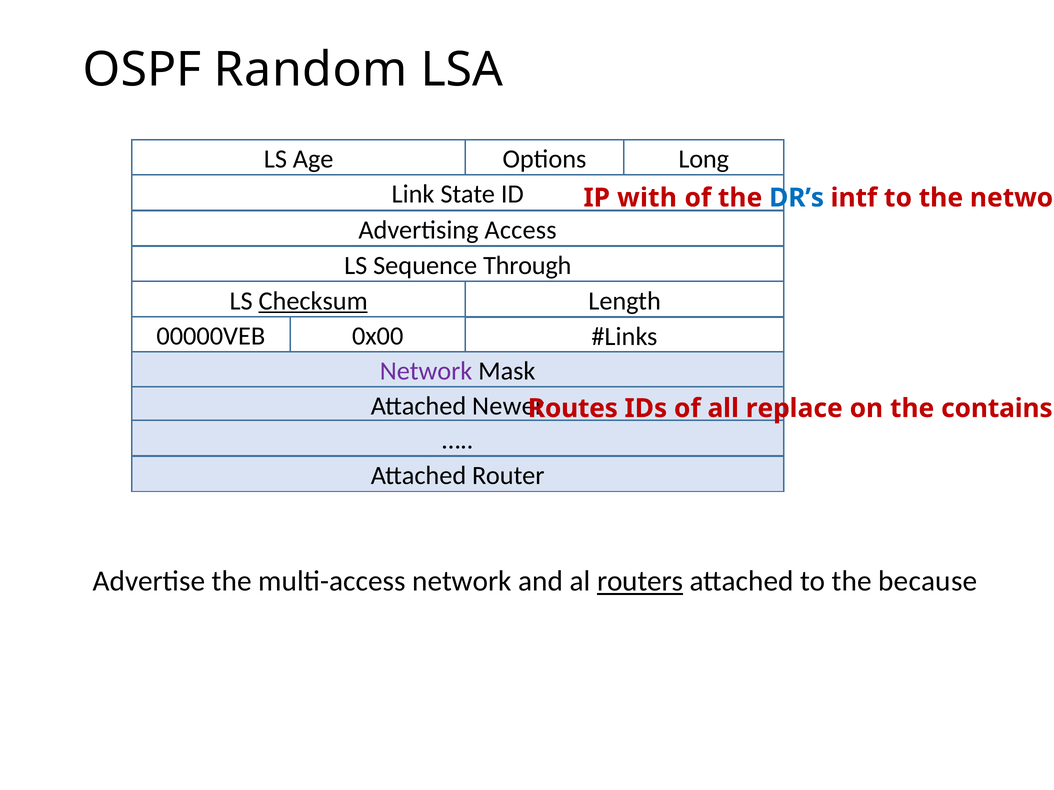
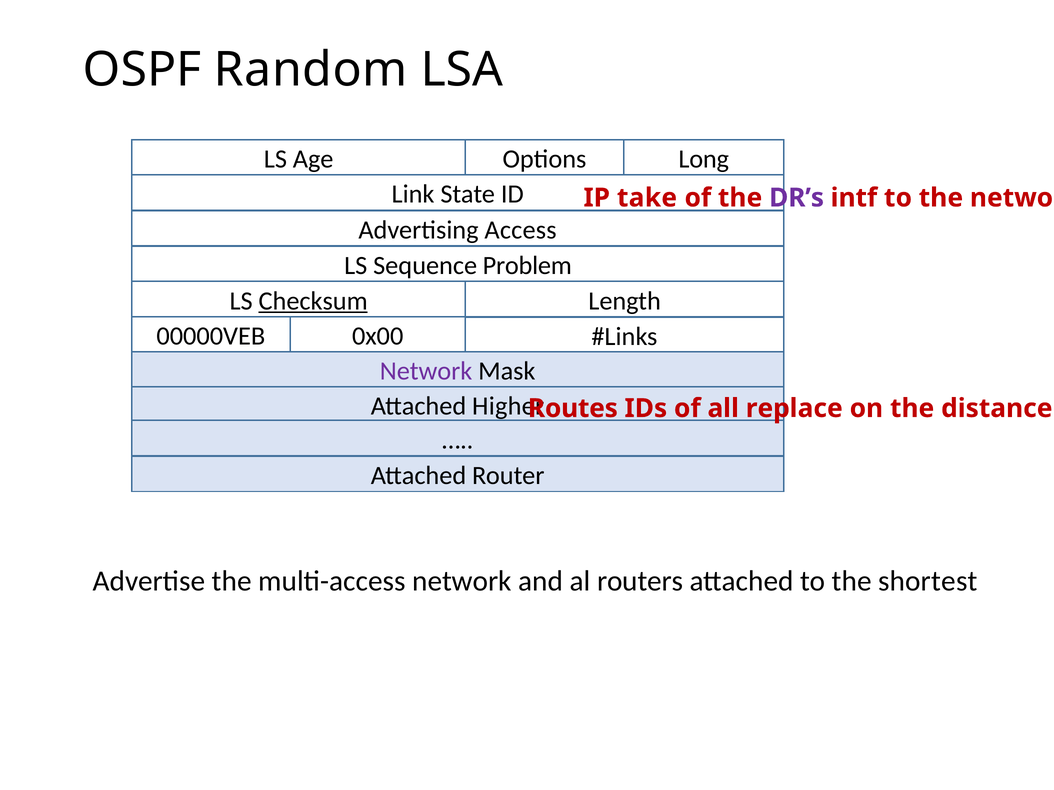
with: with -> take (647, 198)
DR’s colour: blue -> purple (797, 198)
Through: Through -> Problem (527, 266)
Newer: Newer -> Higher (508, 407)
contains: contains -> distance (997, 409)
routers underline: present -> none (640, 582)
because: because -> shortest (928, 582)
